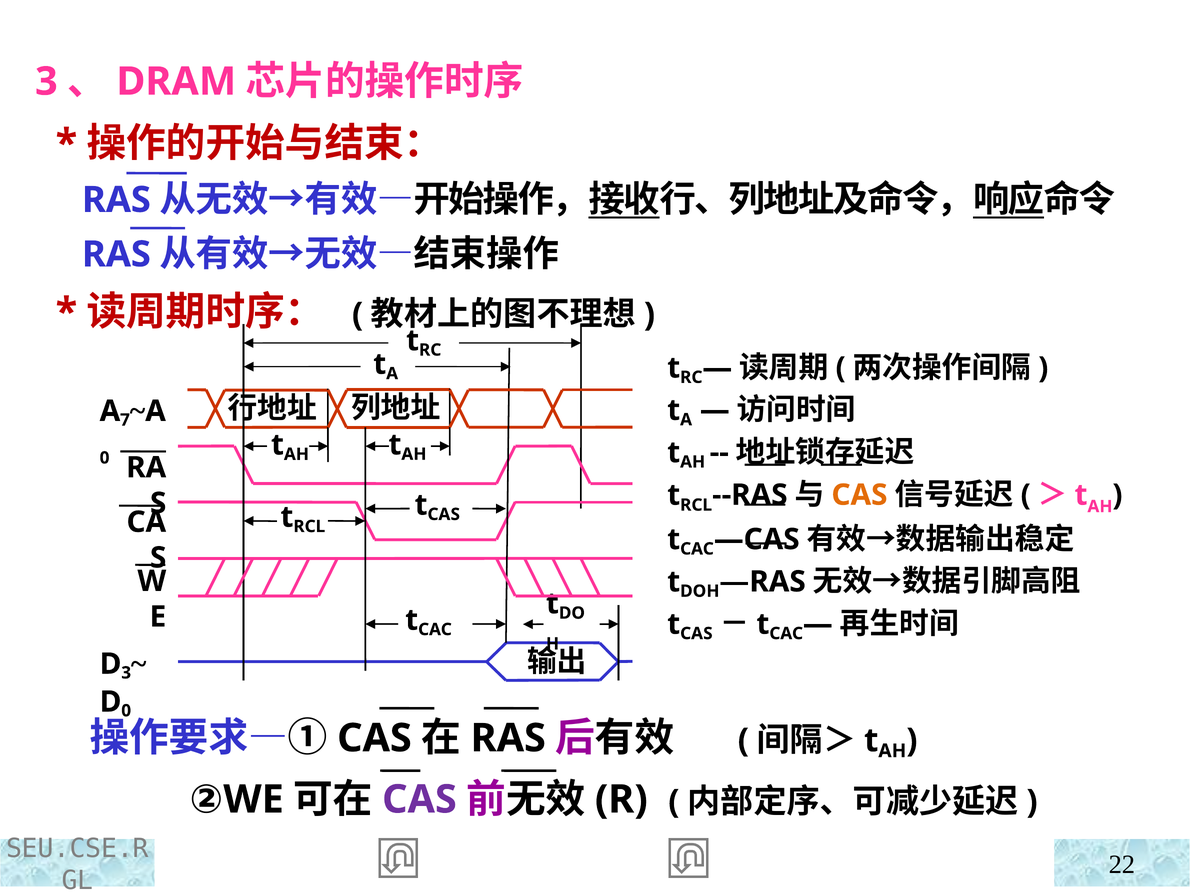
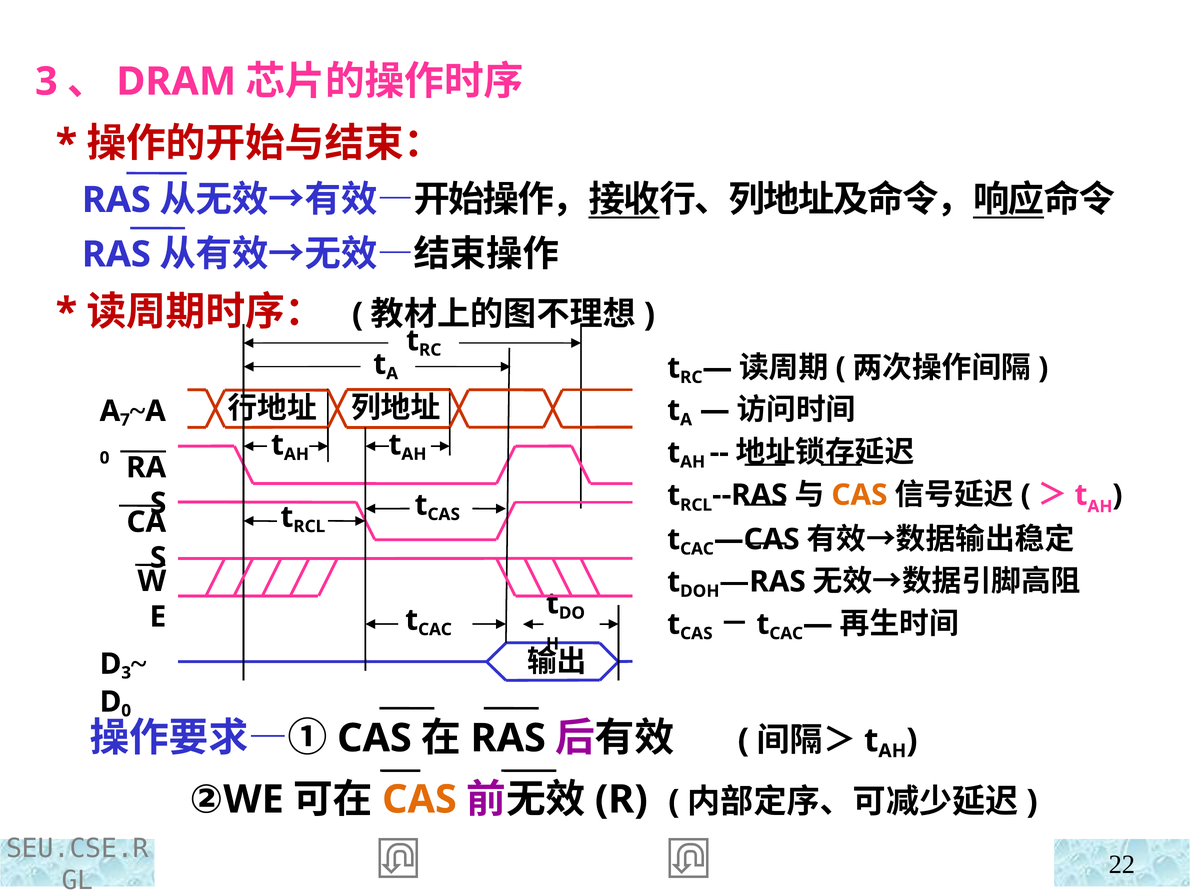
CAS colour: purple -> orange (419, 800)
